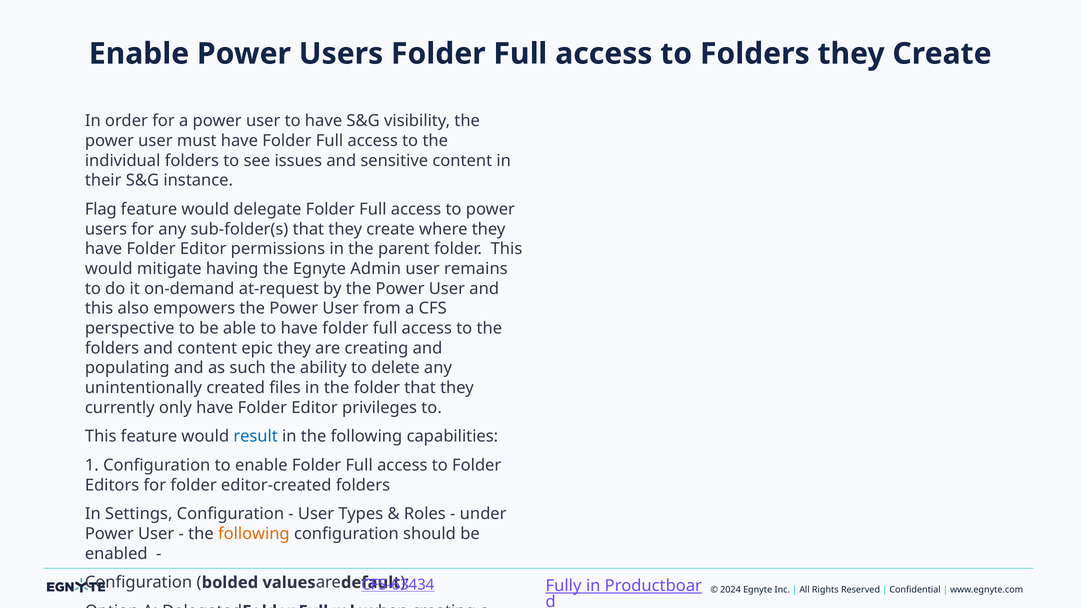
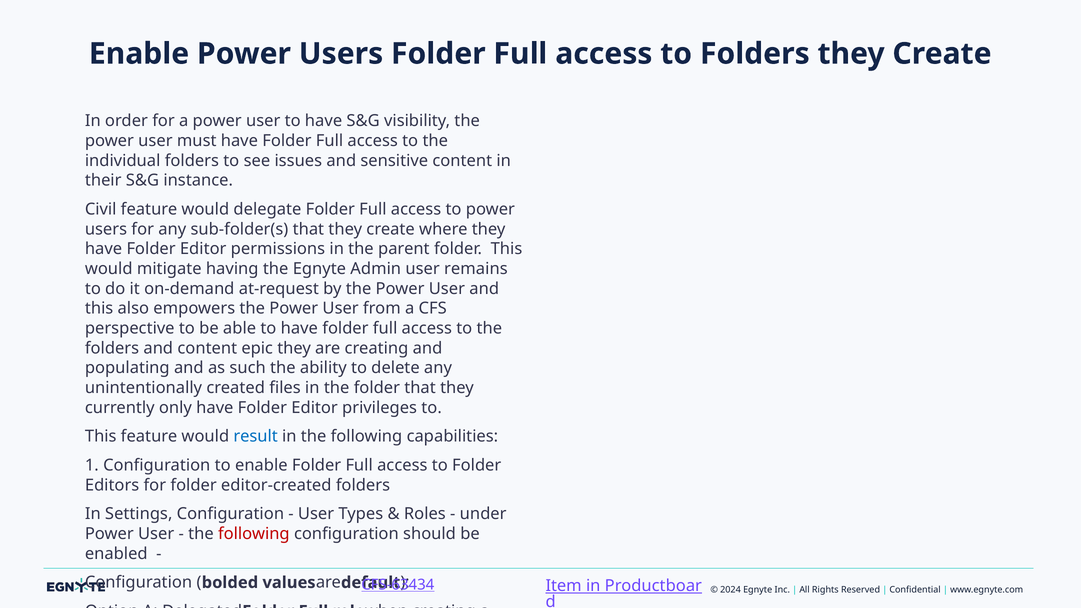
Flag: Flag -> Civil (101, 209)
following colour: orange -> red (254, 534)
Fully: Fully -> Item (564, 586)
